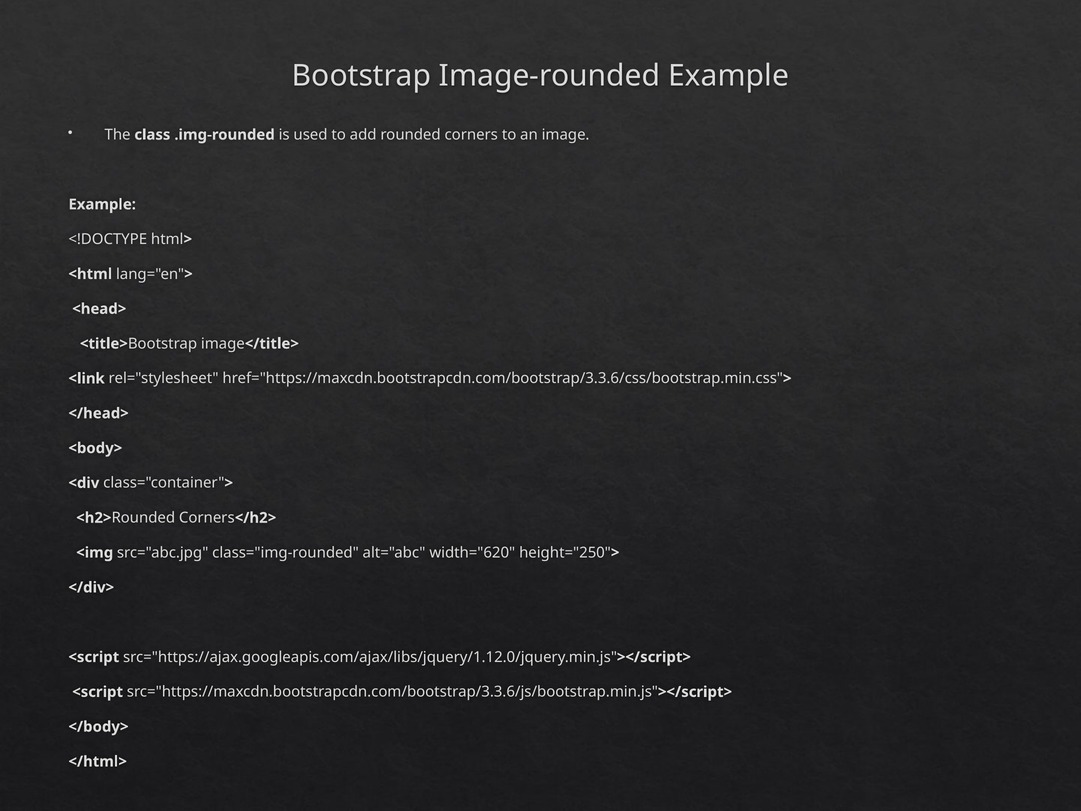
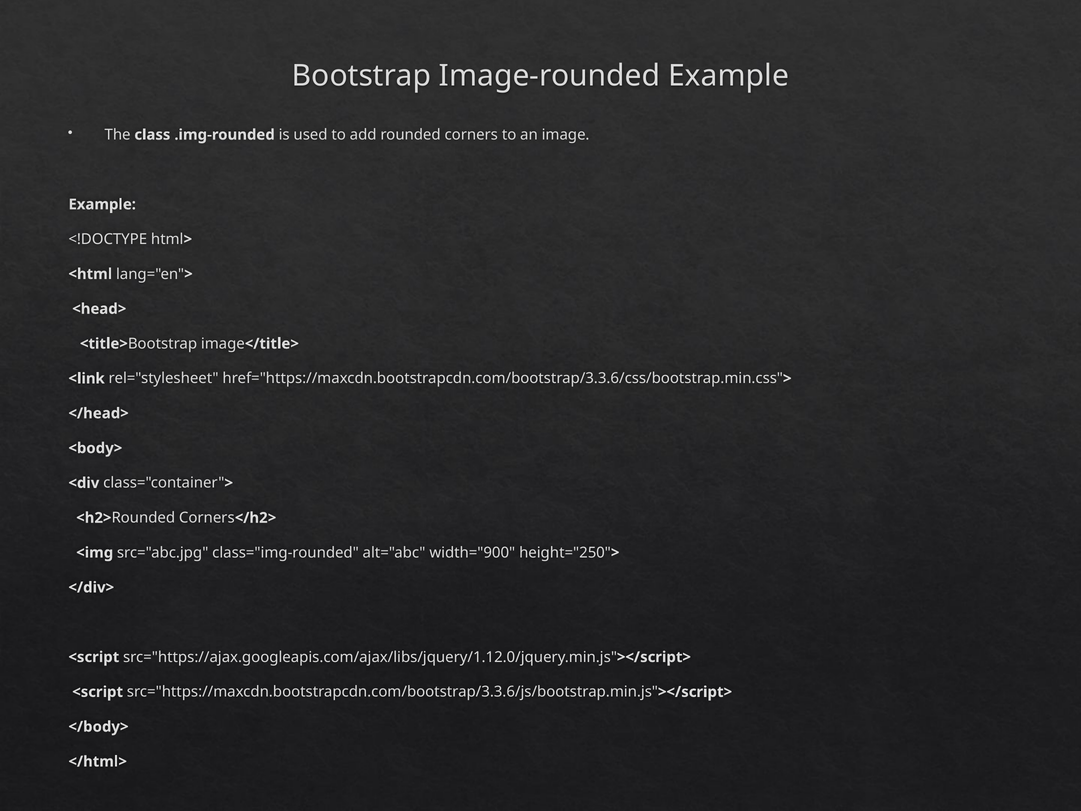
width="620: width="620 -> width="900 (472, 552)
